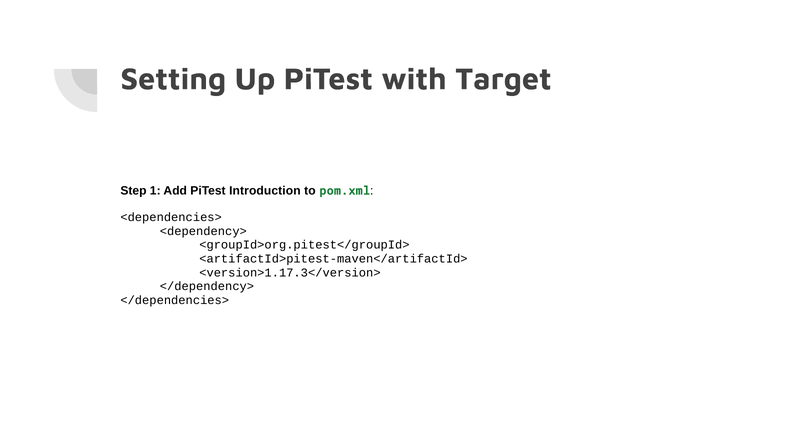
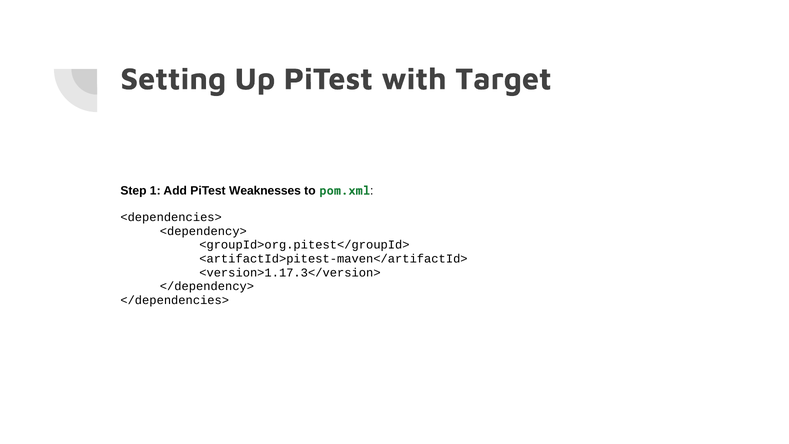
Introduction: Introduction -> Weaknesses (265, 191)
